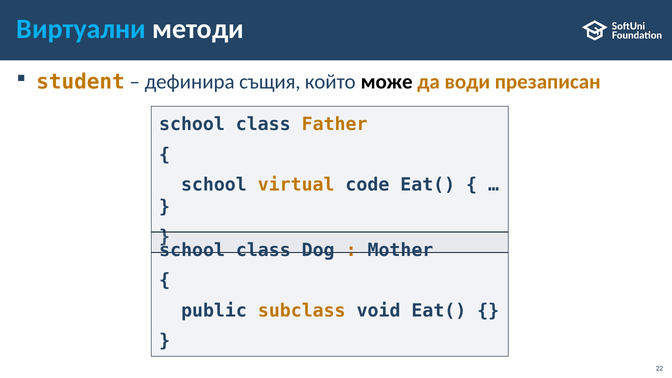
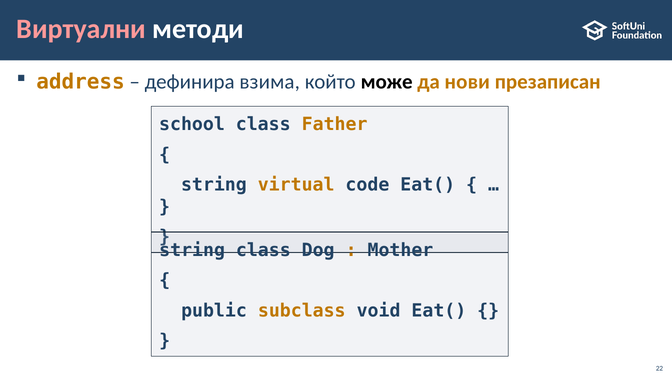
Виртуални colour: light blue -> pink (81, 29)
student: student -> address (81, 82)
същия: същия -> взима (270, 82)
води: води -> нови (467, 82)
school: school -> string (214, 185)
school: school -> string (192, 250)
